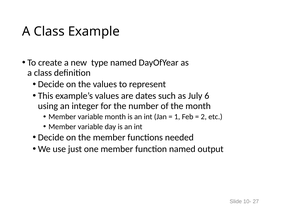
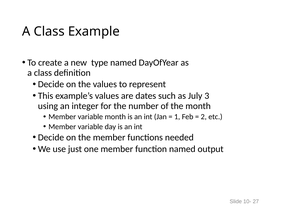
6: 6 -> 3 (207, 96)
